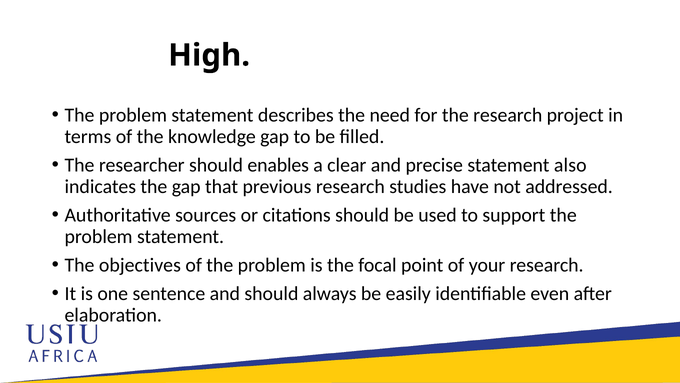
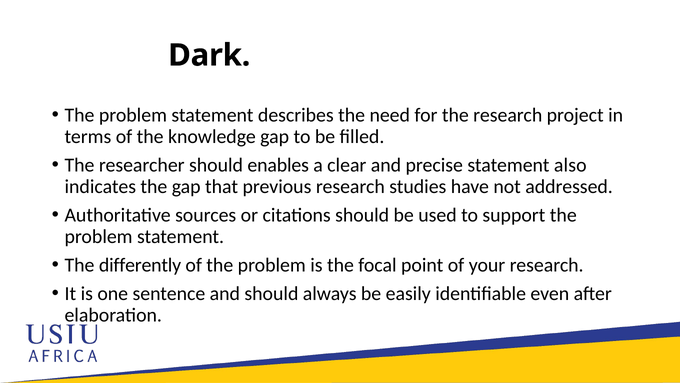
High: High -> Dark (209, 55)
objectives: objectives -> differently (140, 265)
